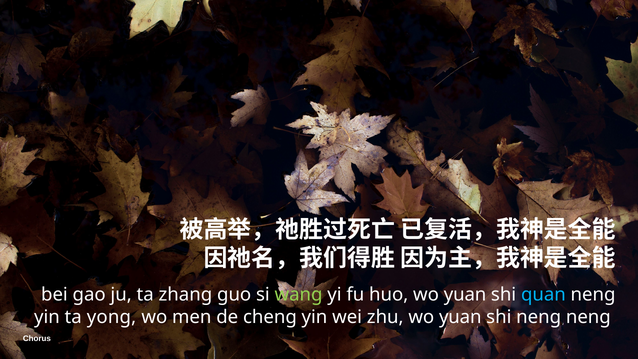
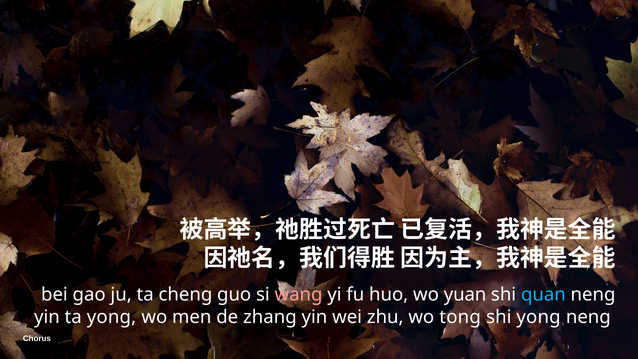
zhang: zhang -> cheng (185, 295)
wang colour: light green -> pink (299, 295)
cheng: cheng -> zhang (270, 317)
zhu wo yuan: yuan -> tong (460, 317)
shi neng: neng -> yong (539, 317)
